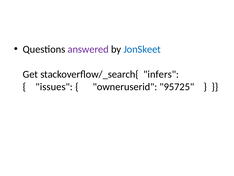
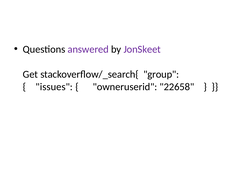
JonSkeet colour: blue -> purple (142, 49)
infers: infers -> group (161, 74)
95725: 95725 -> 22658 (177, 87)
